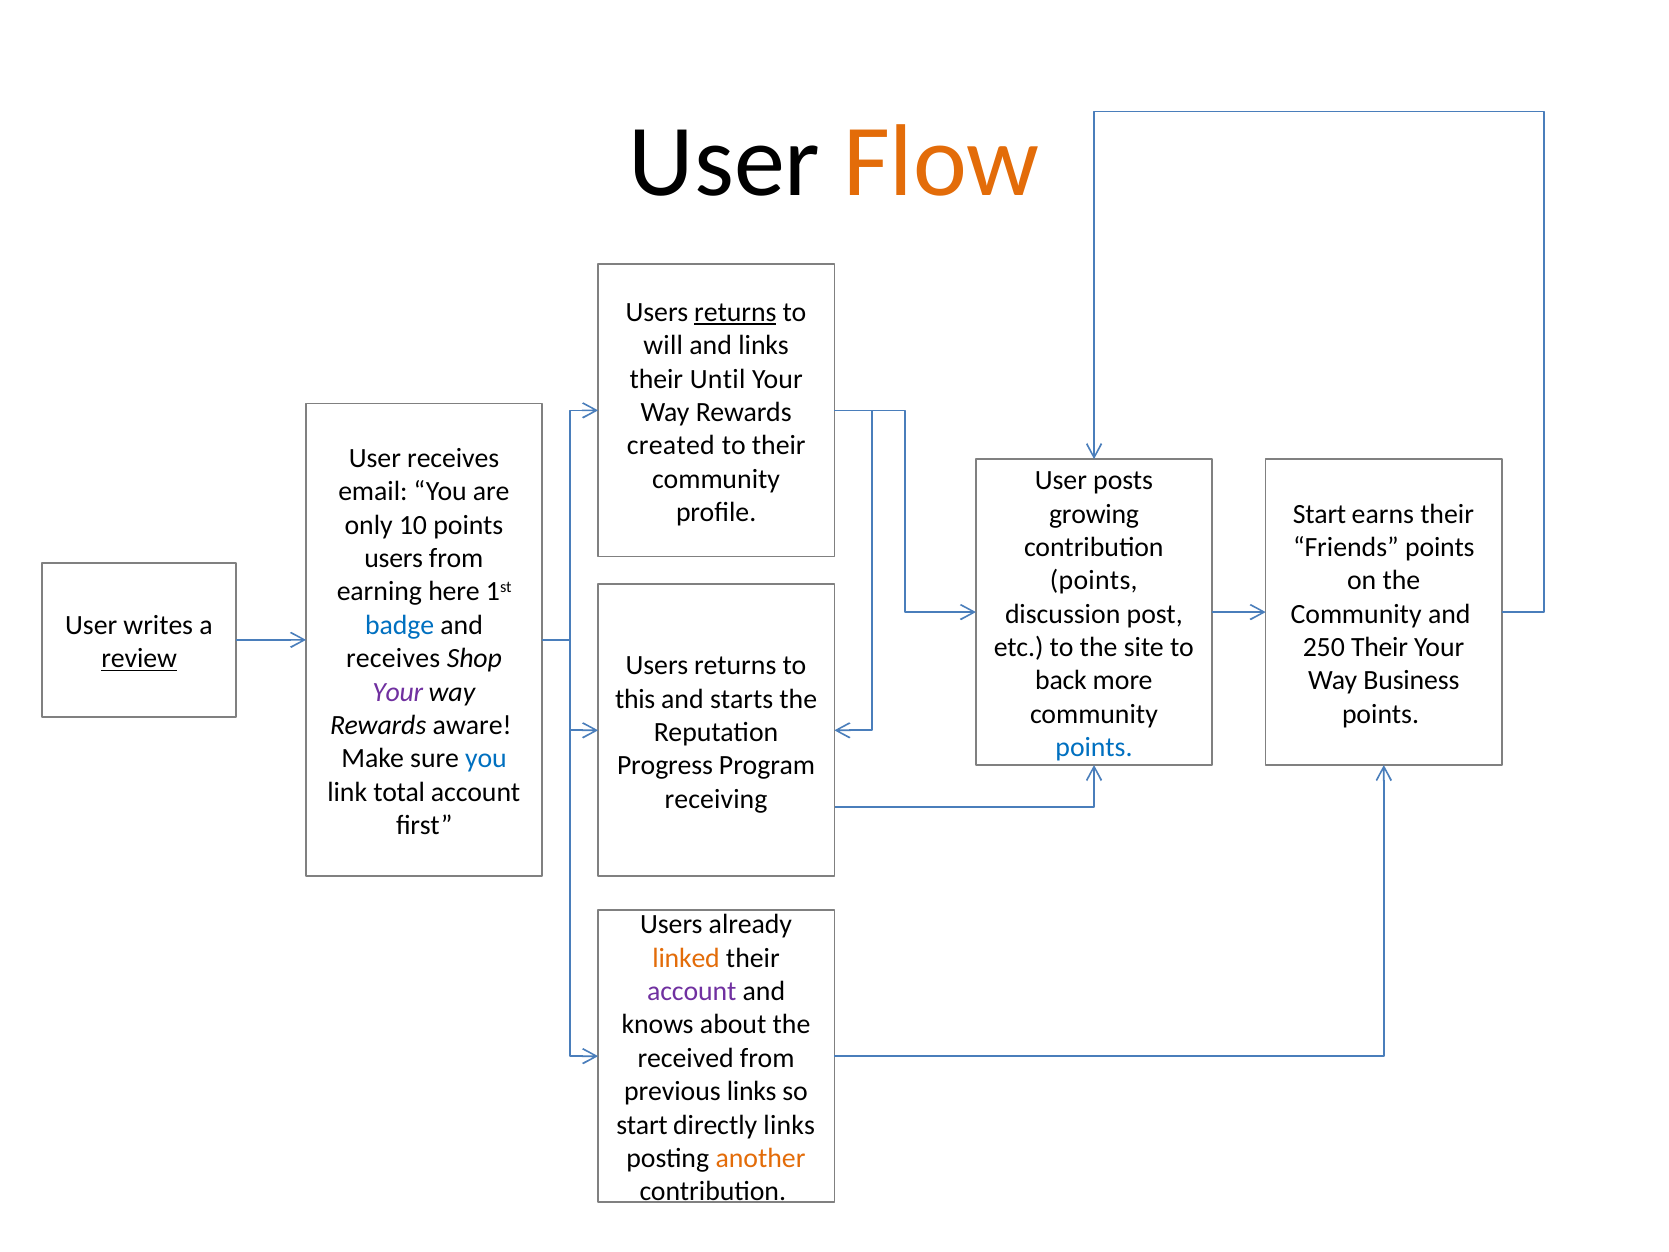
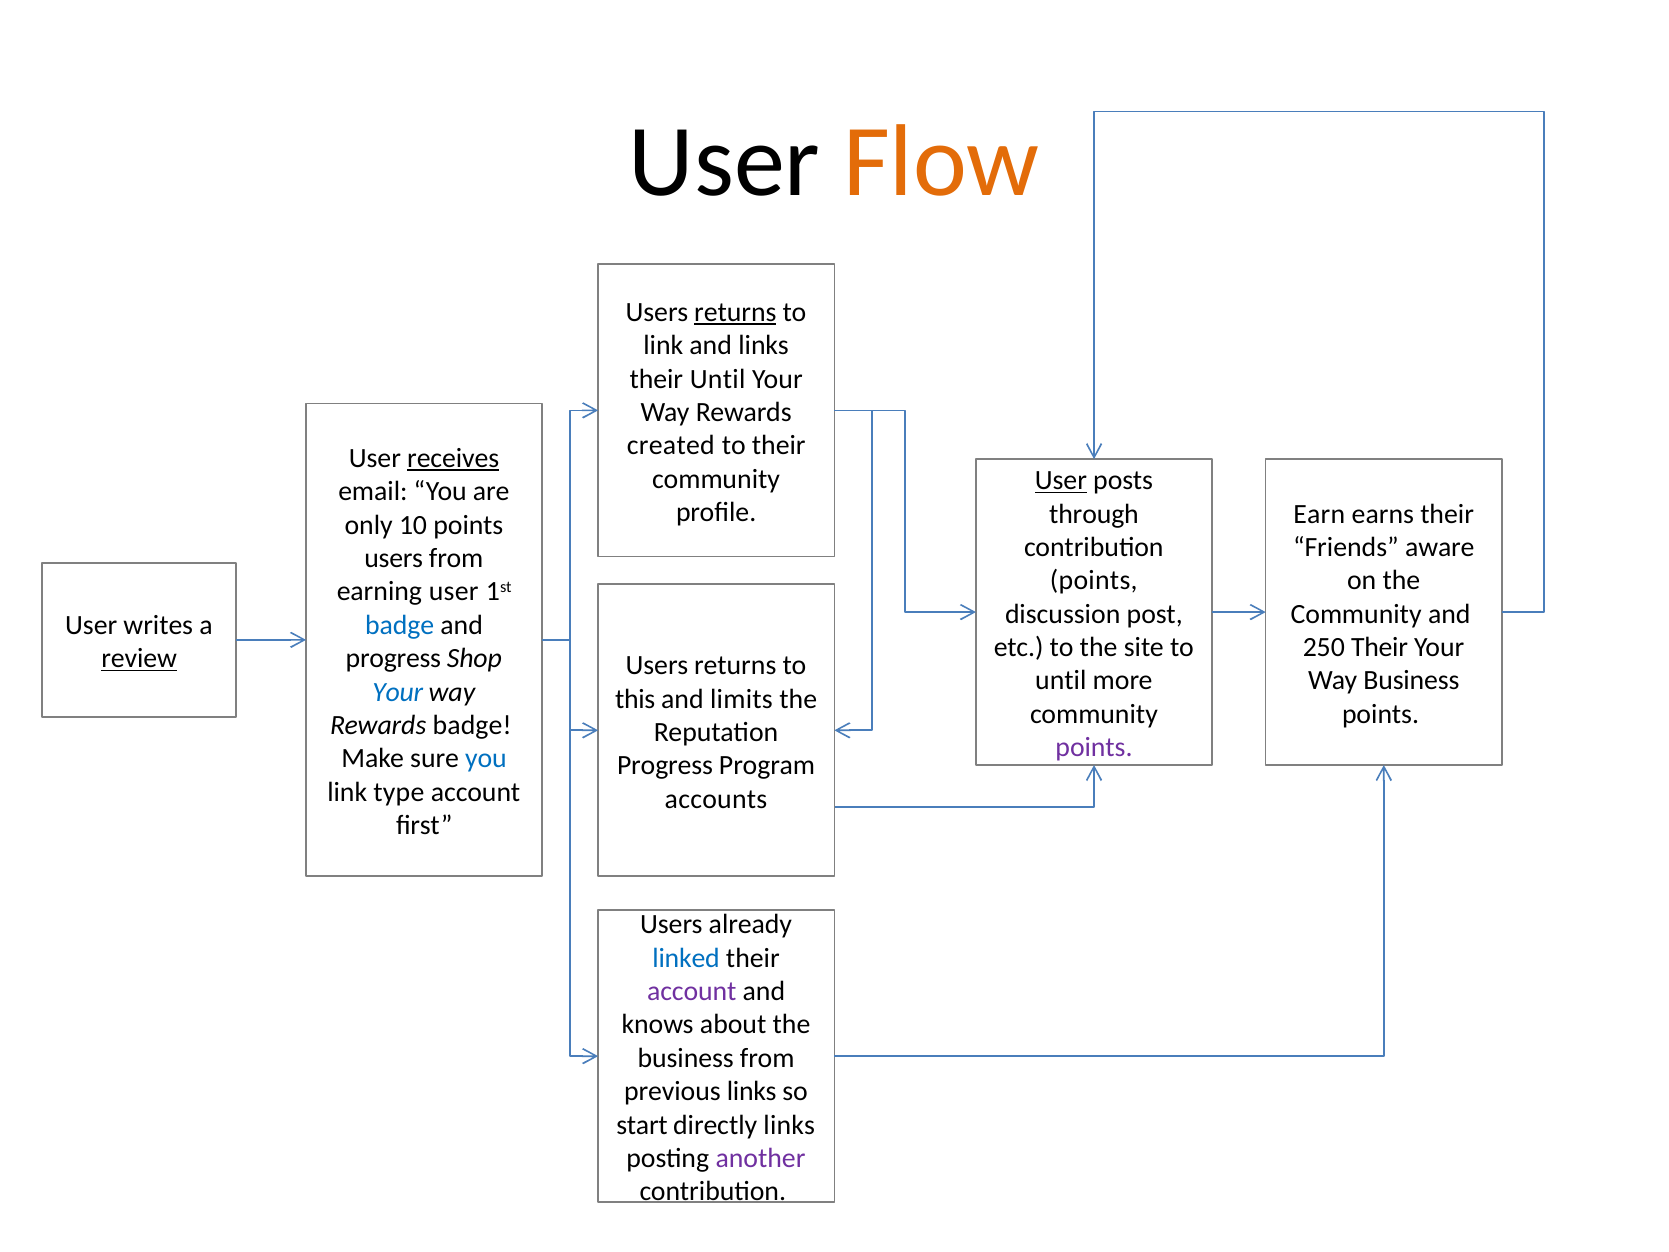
will: will -> link (663, 345)
receives underline: none -> present (453, 458)
User underline: none -> present (1061, 480)
growing: growing -> through (1094, 514)
Start: Start -> Earn (1319, 514)
Friends points: points -> aware (1440, 547)
earning here: here -> user (454, 592)
receives: receives -> progress (393, 658)
back: back -> until (1061, 681)
Your colour: purple -> blue (398, 692)
starts: starts -> limits (741, 699)
Rewards aware: aware -> badge (472, 725)
points colour: blue -> purple (1094, 747)
total: total -> type (399, 792)
receiving: receiving -> accounts (716, 799)
linked colour: orange -> blue (686, 958)
received: received -> business (686, 1058)
another colour: orange -> purple (761, 1158)
